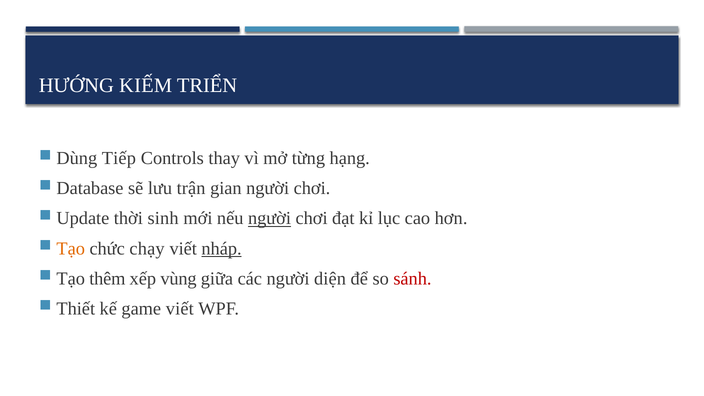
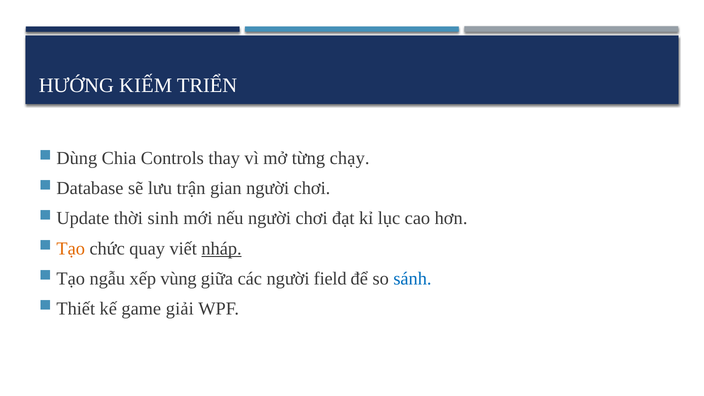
Tiếp: Tiếp -> Chia (119, 158)
hạng: hạng -> chạy (350, 158)
người underline: present -> none (269, 218)
chạy: chạy -> quay (147, 248)
thêm: thêm -> ngẫu (107, 279)
diện: diện -> field (330, 279)
sánh colour: red -> blue (412, 279)
game viết: viết -> giải (180, 309)
